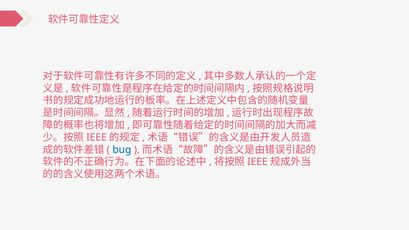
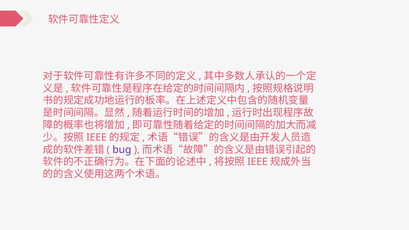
bug colour: blue -> purple (122, 150)
